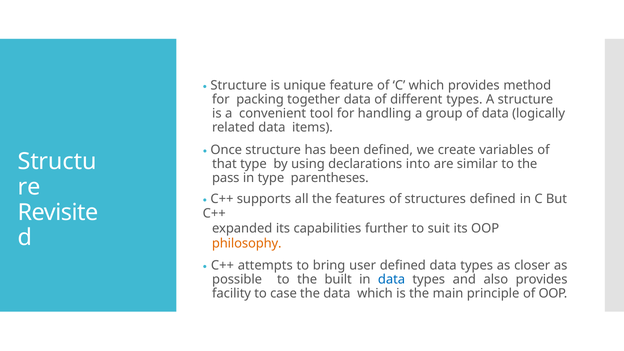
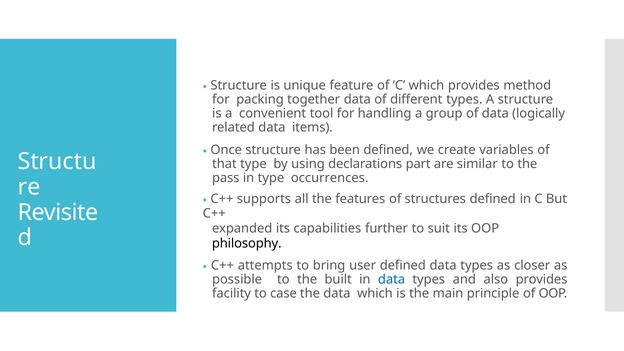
into: into -> part (418, 164)
parentheses: parentheses -> occurrences (330, 178)
philosophy colour: orange -> black (247, 243)
